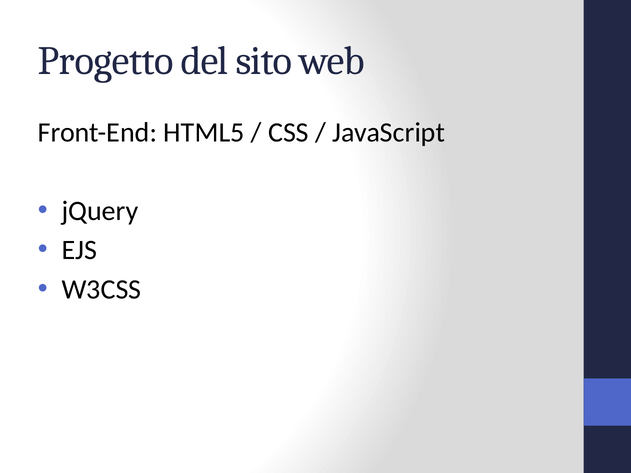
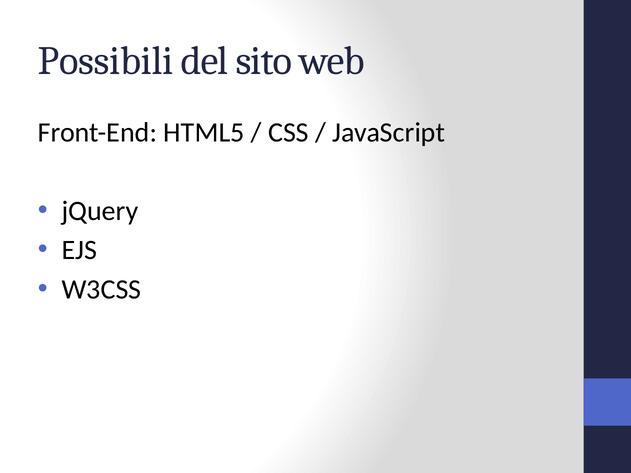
Progetto: Progetto -> Possibili (106, 61)
